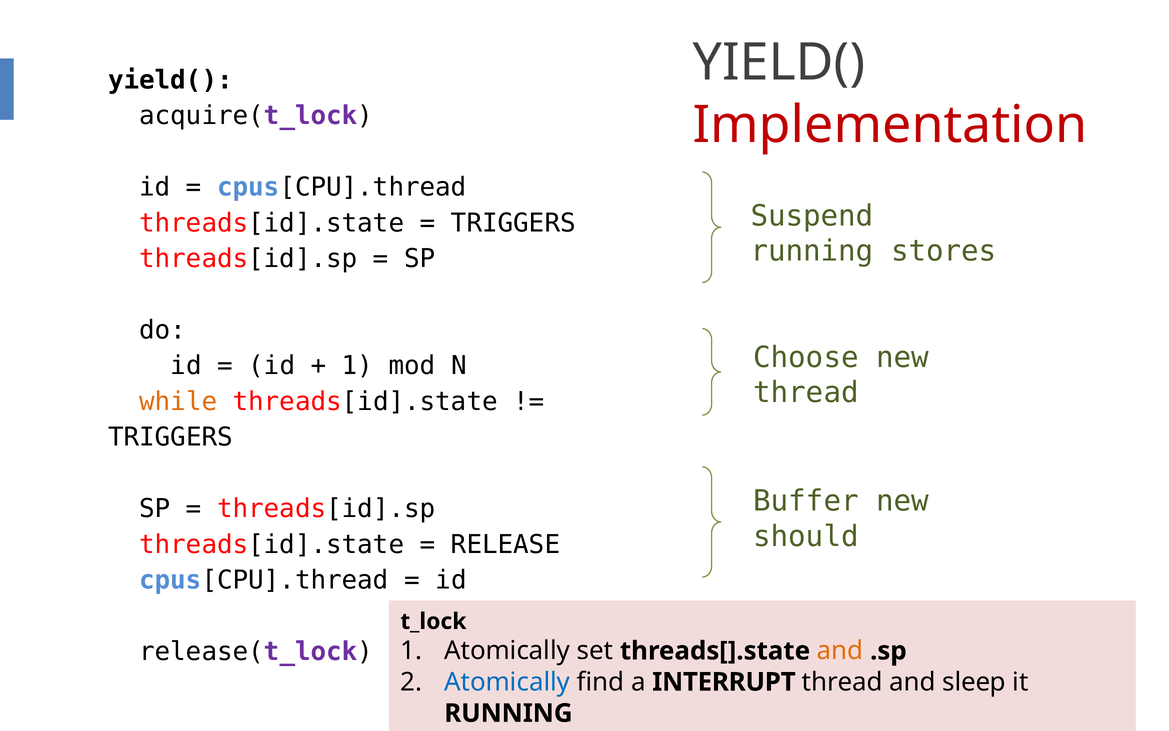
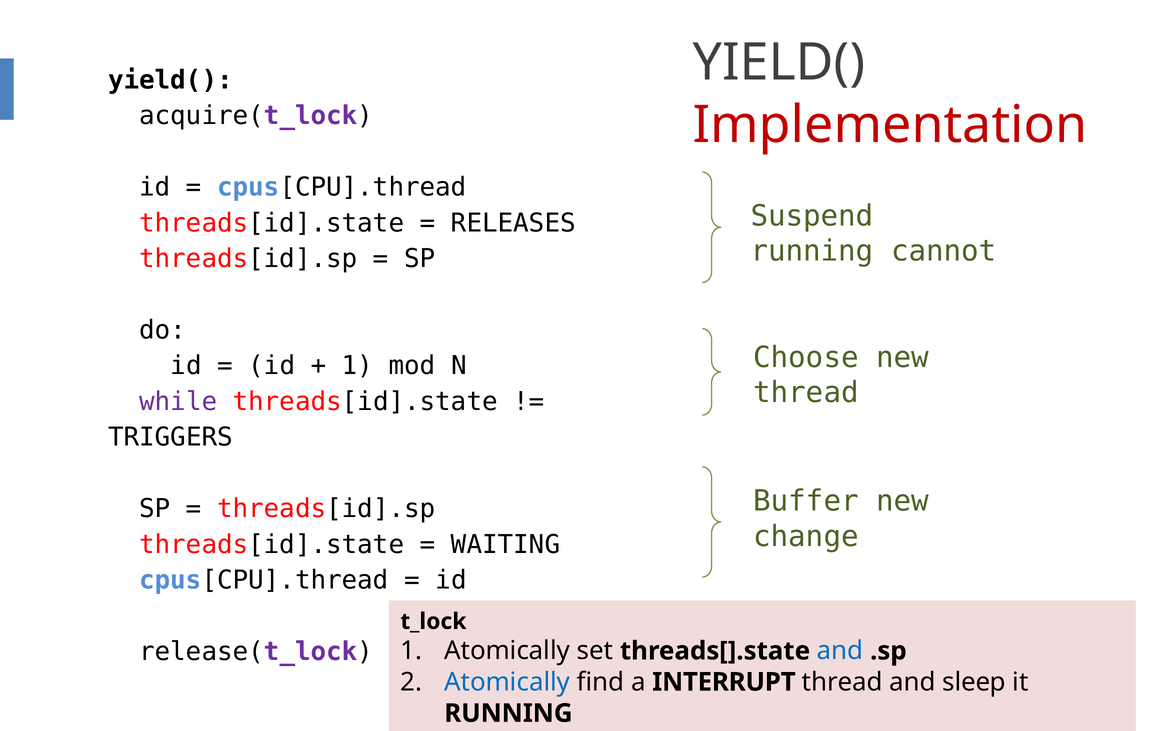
TRIGGERS: TRIGGERS -> RELEASES (513, 223)
stores: stores -> cannot (944, 251)
while colour: orange -> purple (178, 401)
should: should -> change (806, 536)
RELEASE: RELEASE -> WAITING (506, 544)
and colour: orange -> blue (840, 651)
